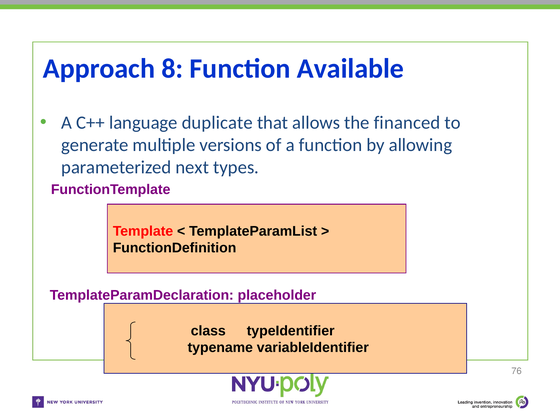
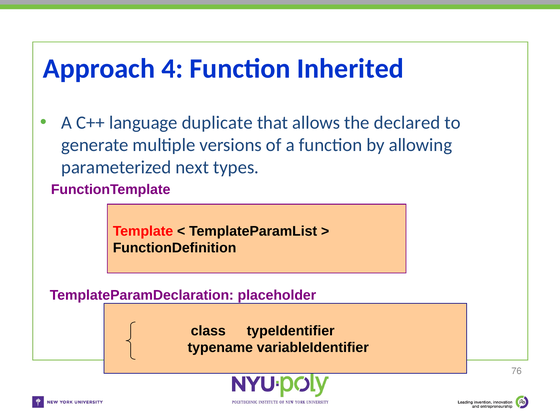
8: 8 -> 4 (172, 69)
Available: Available -> Inherited (350, 69)
financed: financed -> declared (407, 123)
